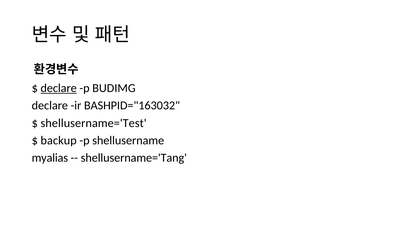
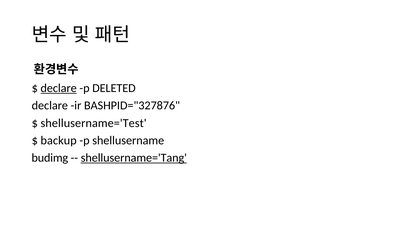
BUDIMG: BUDIMG -> DELETED (114, 88)
BASHPID="163032: BASHPID="163032 -> BASHPID="327876 (132, 106)
myalias: myalias -> budimg (50, 158)
shellusername='Tang underline: none -> present (134, 158)
